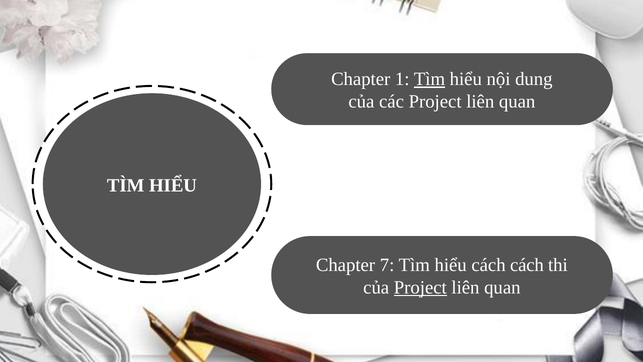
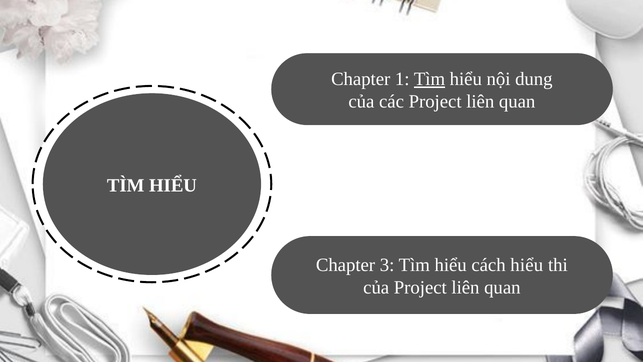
7: 7 -> 3 (387, 265)
cách cách: cách -> hiểu (527, 265)
Project underline: present -> none (420, 287)
